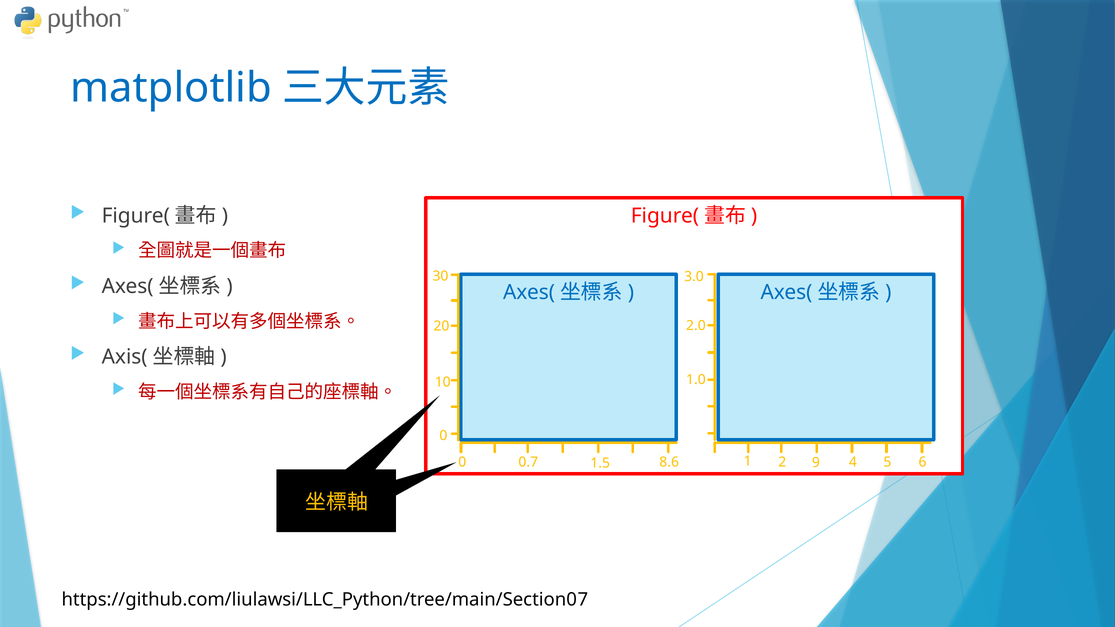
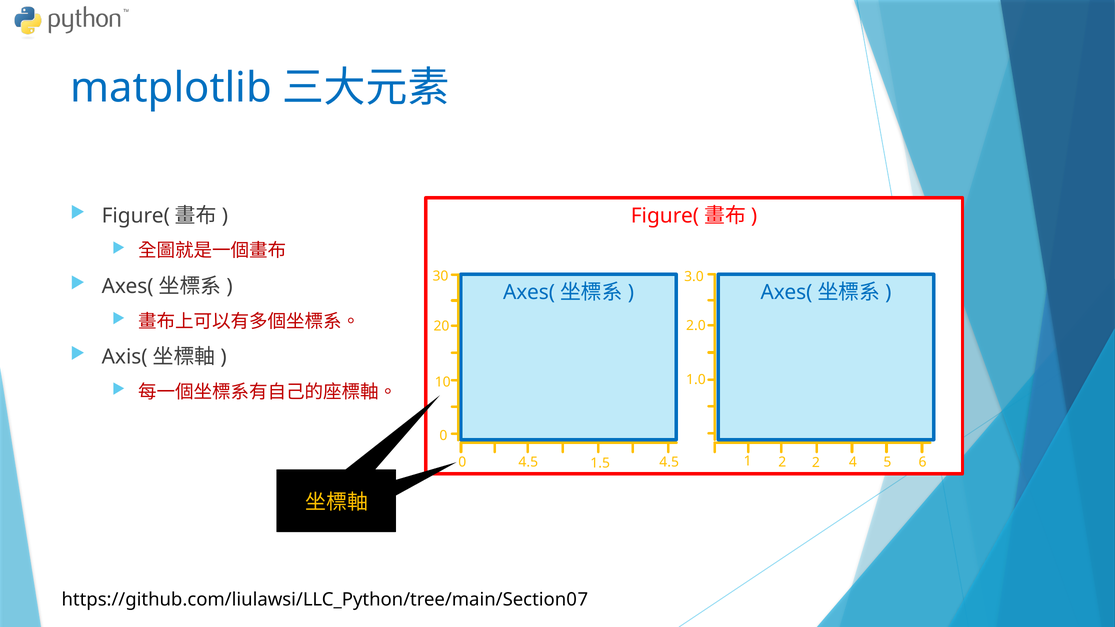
0.7: 0.7 -> 4.5 (528, 462)
1.5 8.6: 8.6 -> 4.5 (669, 462)
2 9: 9 -> 2 (816, 463)
